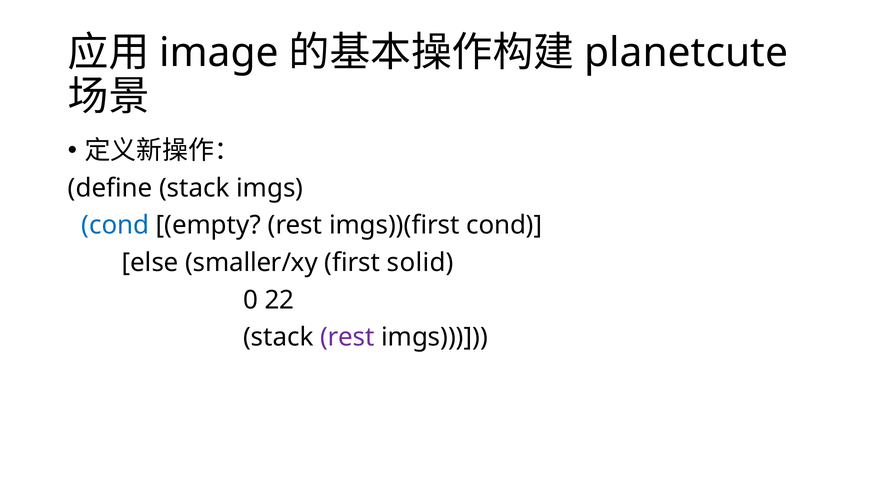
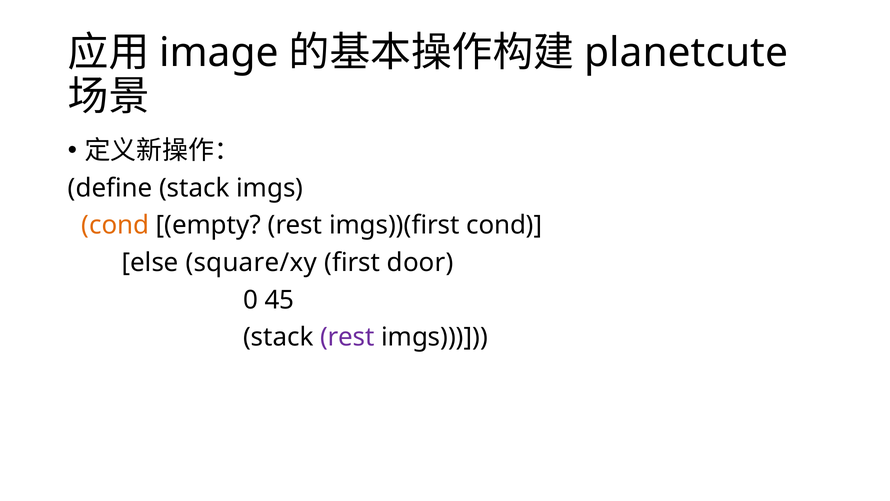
cond colour: blue -> orange (115, 225)
smaller/xy: smaller/xy -> square/xy (251, 262)
solid: solid -> door (420, 262)
22: 22 -> 45 (279, 300)
